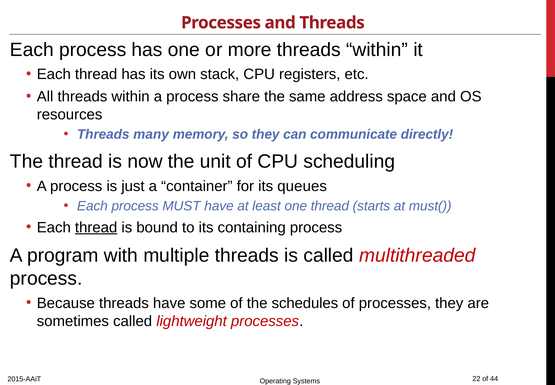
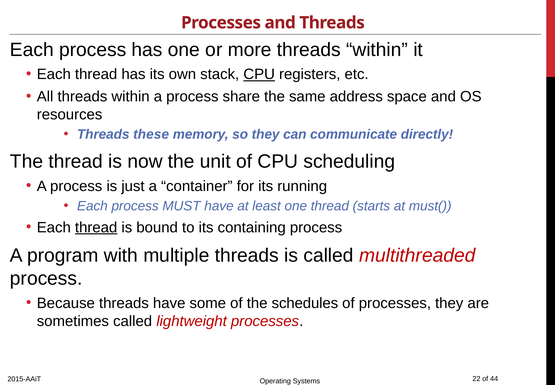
CPU underline: none -> present (259, 74)
many: many -> these (151, 134)
queues: queues -> running (302, 186)
